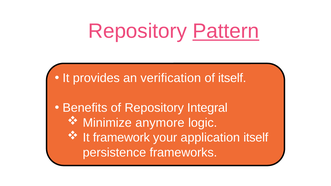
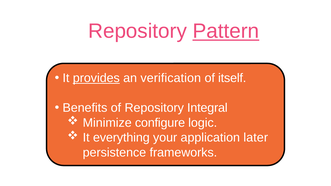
provides underline: none -> present (96, 78)
anymore: anymore -> configure (160, 123)
framework: framework -> everything (121, 138)
application itself: itself -> later (256, 138)
